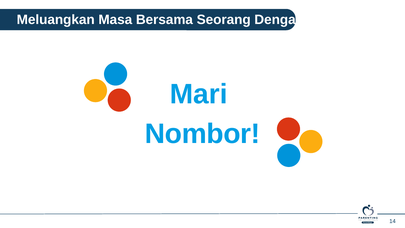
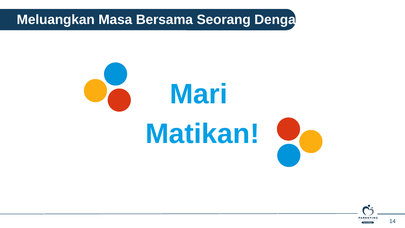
Nombor: Nombor -> Matikan (202, 134)
